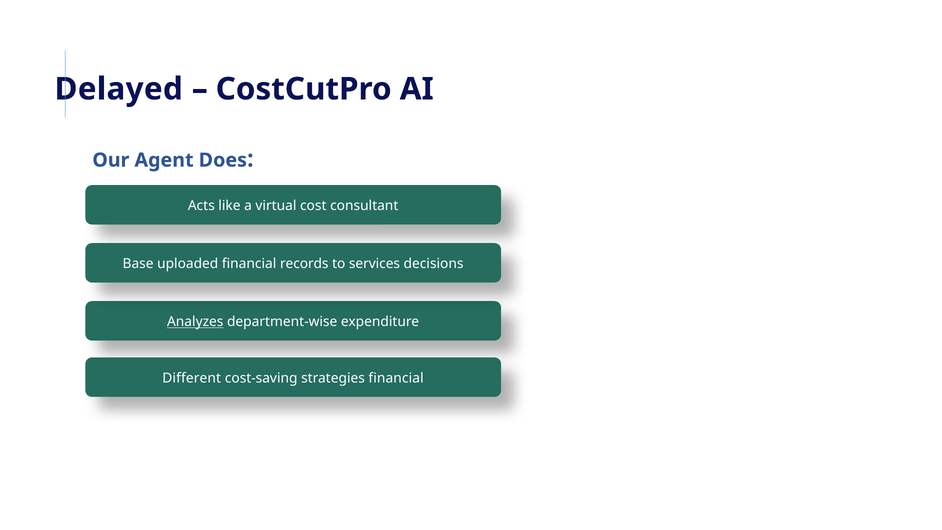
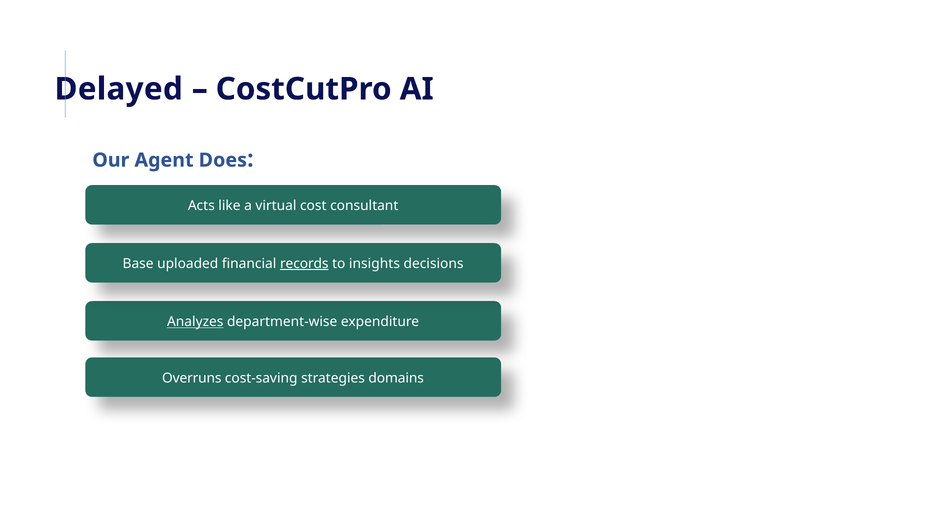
records underline: none -> present (304, 264)
services: services -> insights (374, 264)
Different: Different -> Overruns (192, 378)
strategies financial: financial -> domains (396, 378)
